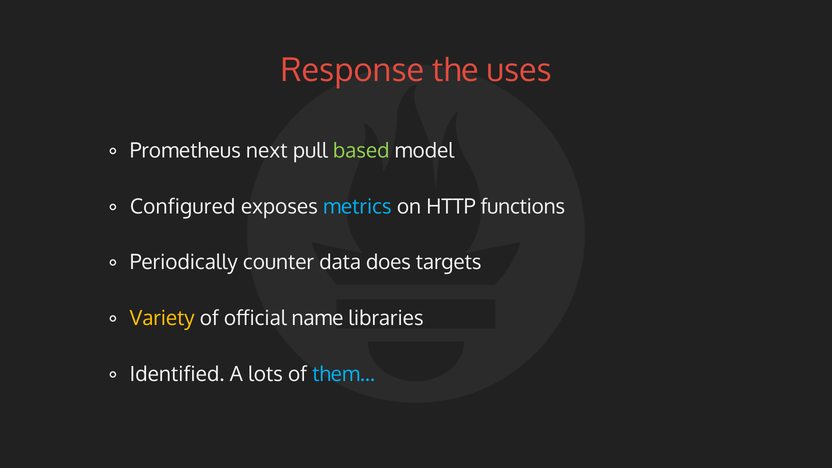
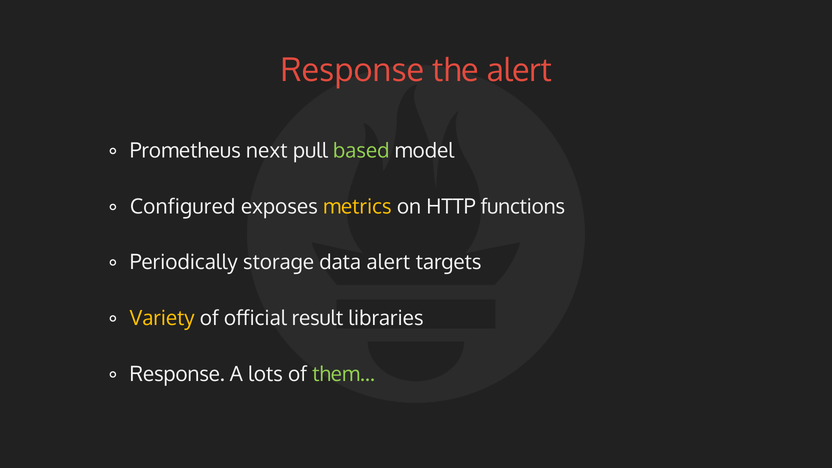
the uses: uses -> alert (519, 70)
metrics colour: light blue -> yellow (357, 207)
counter: counter -> storage (279, 263)
data does: does -> alert (388, 263)
name: name -> result (317, 319)
Identified: Identified -> Response (177, 374)
them colour: light blue -> light green (344, 374)
